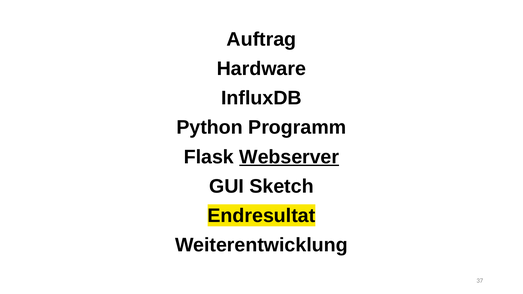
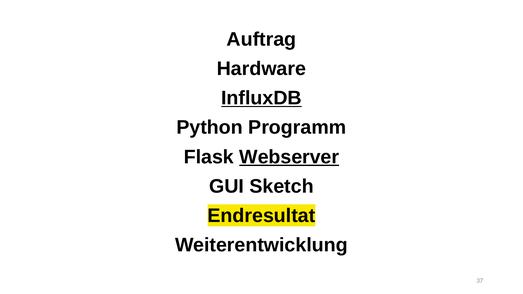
InfluxDB underline: none -> present (261, 98)
